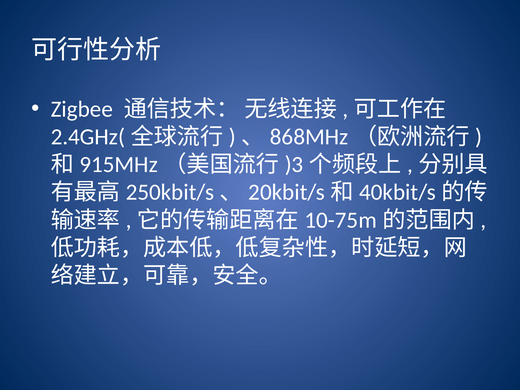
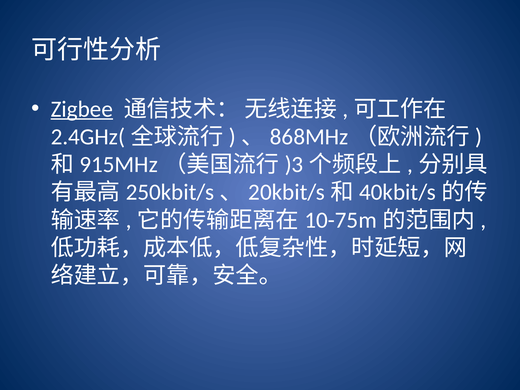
Zigbee underline: none -> present (82, 109)
